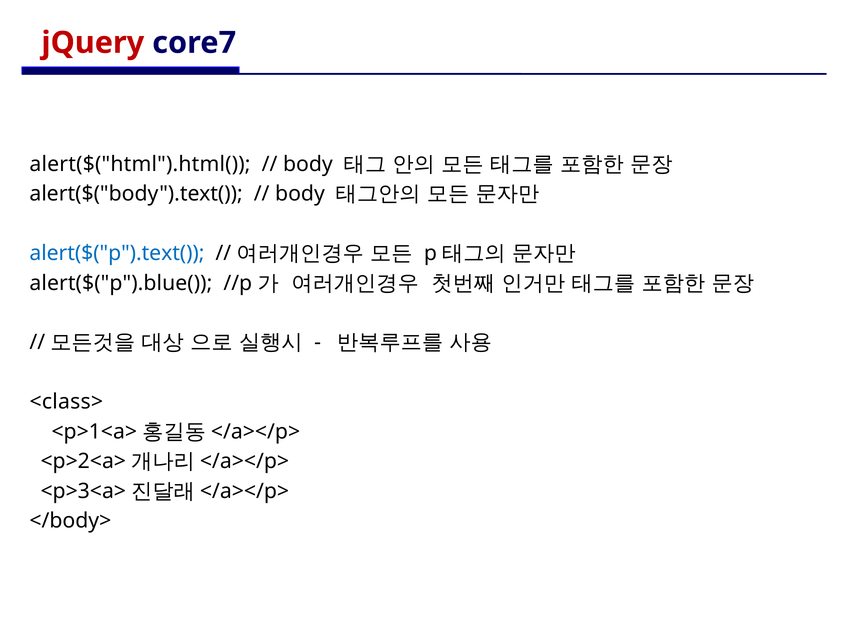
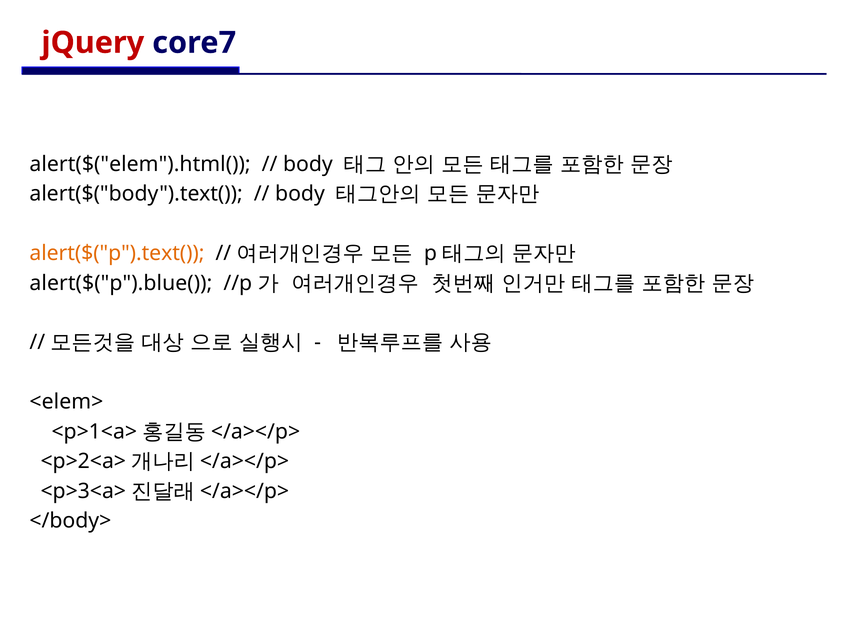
alert($("html").html(: alert($("html").html( -> alert($("elem").html( (140, 164)
alert($("p").text( colour: blue -> orange (117, 253)
<class>: <class> -> <elem> (66, 402)
